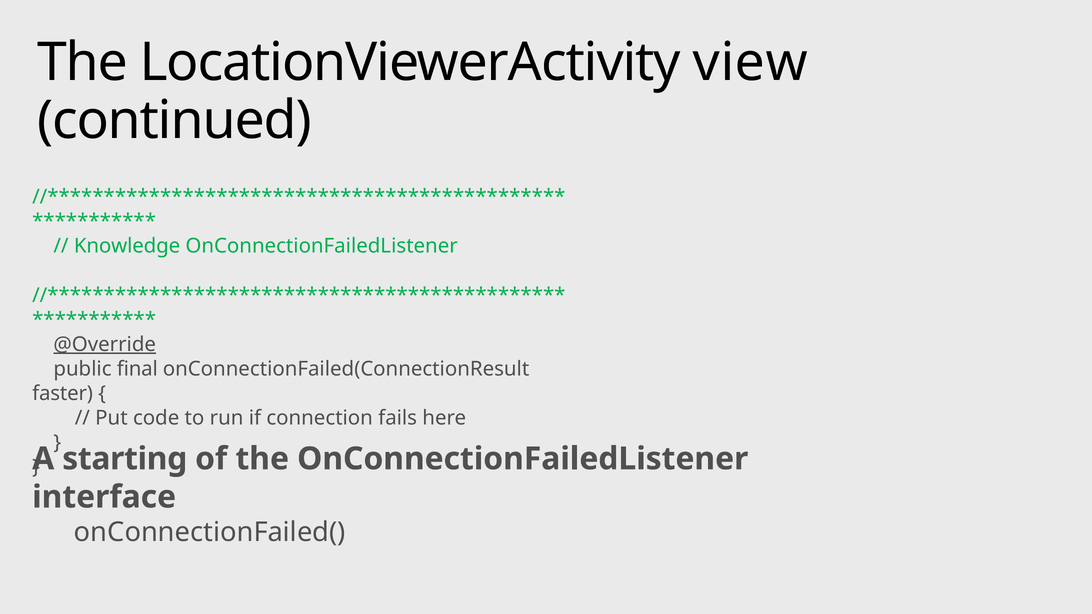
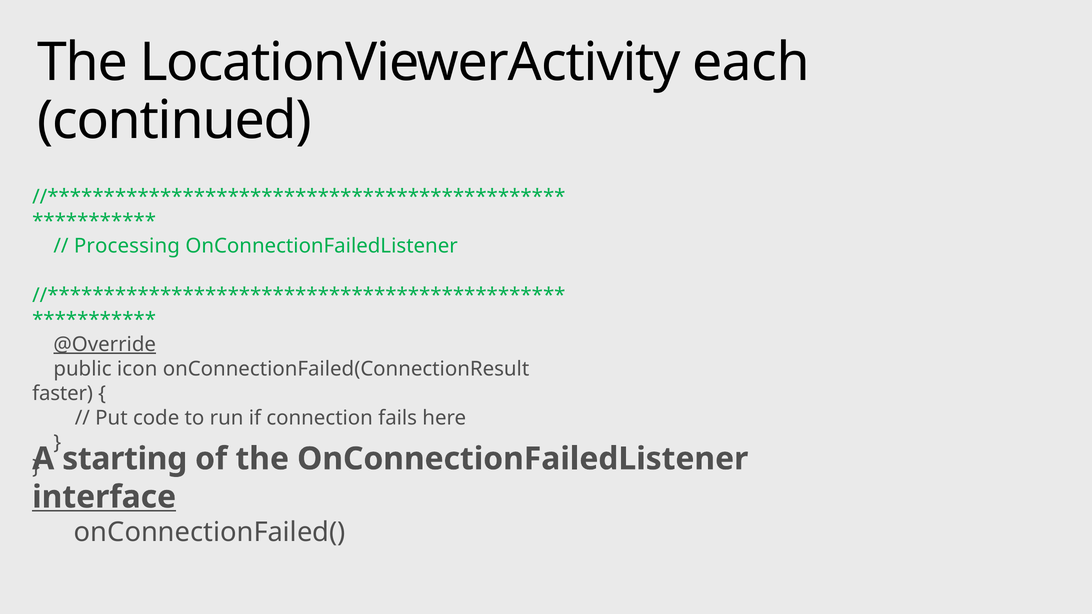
view: view -> each (751, 63)
Knowledge: Knowledge -> Processing (127, 246)
final: final -> icon (137, 369)
interface underline: none -> present (104, 497)
